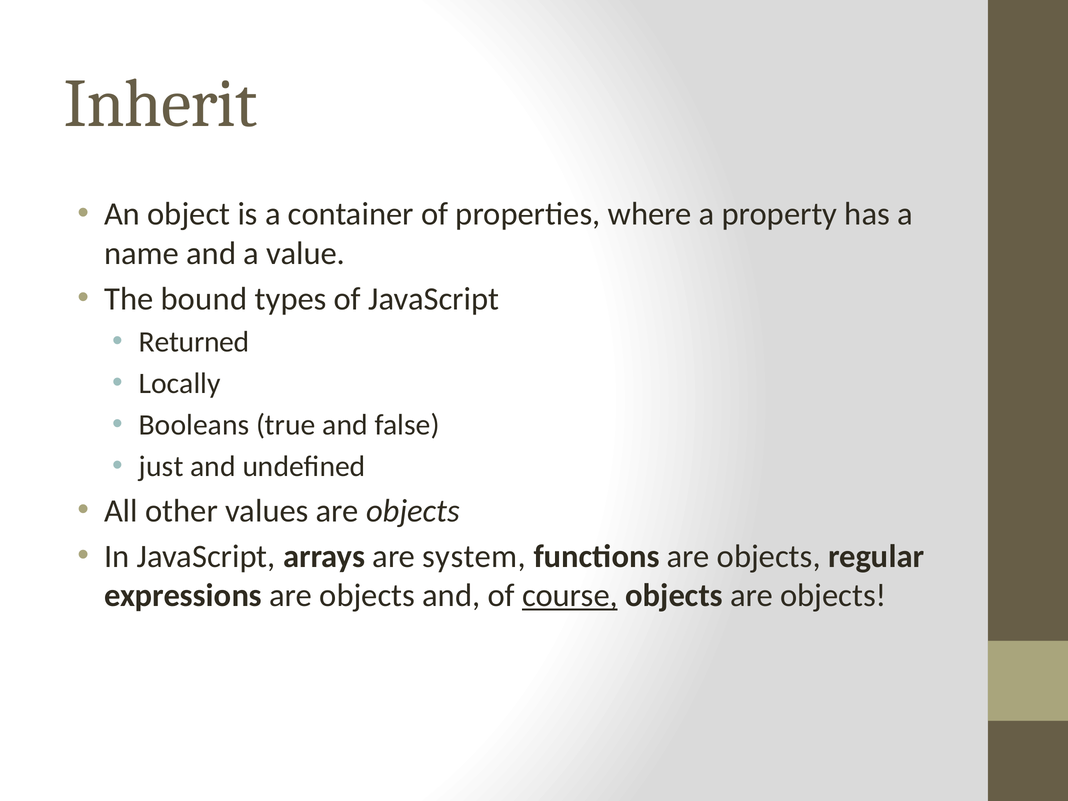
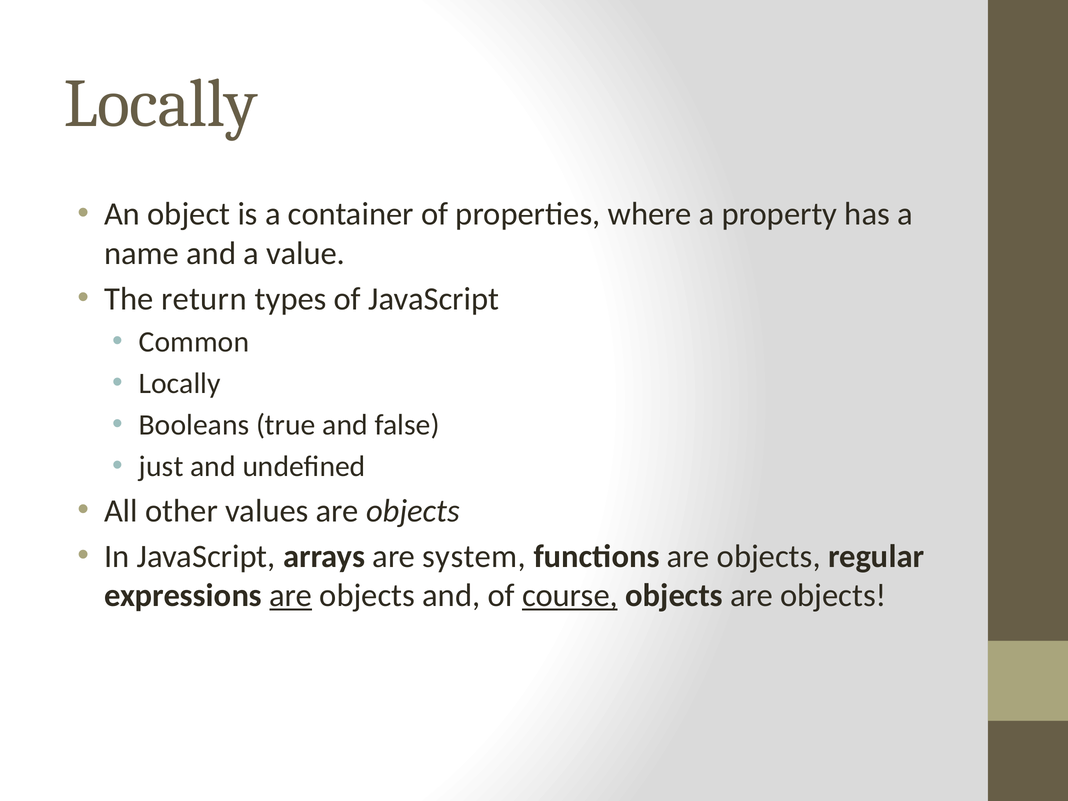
Inherit: Inherit -> Locally (161, 104)
bound: bound -> return (204, 299)
Returned: Returned -> Common (194, 342)
are underline: none -> present (291, 596)
